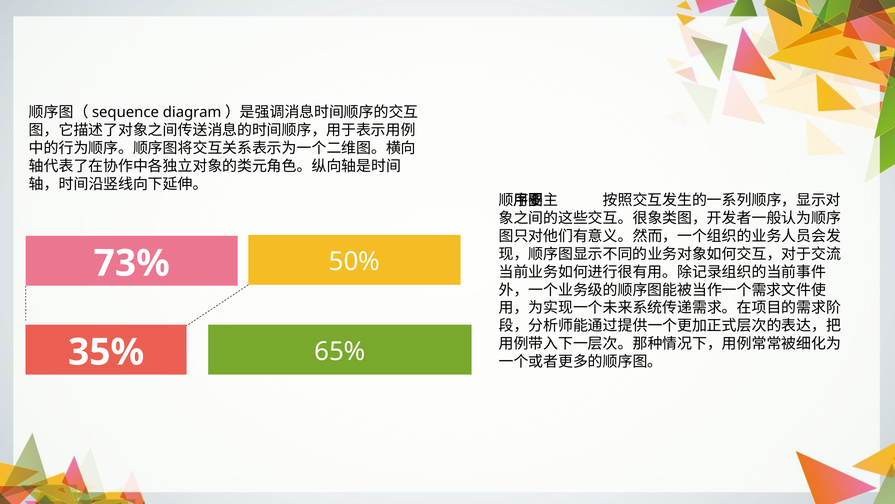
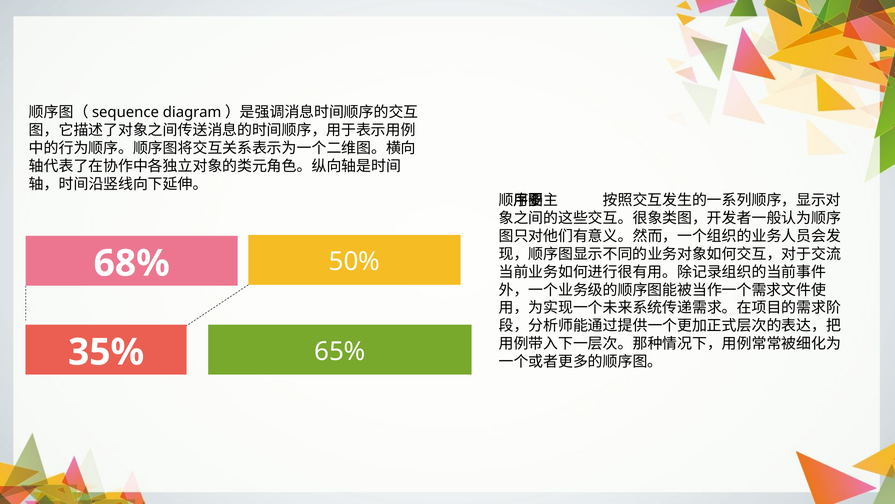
73%: 73% -> 68% (132, 263)
